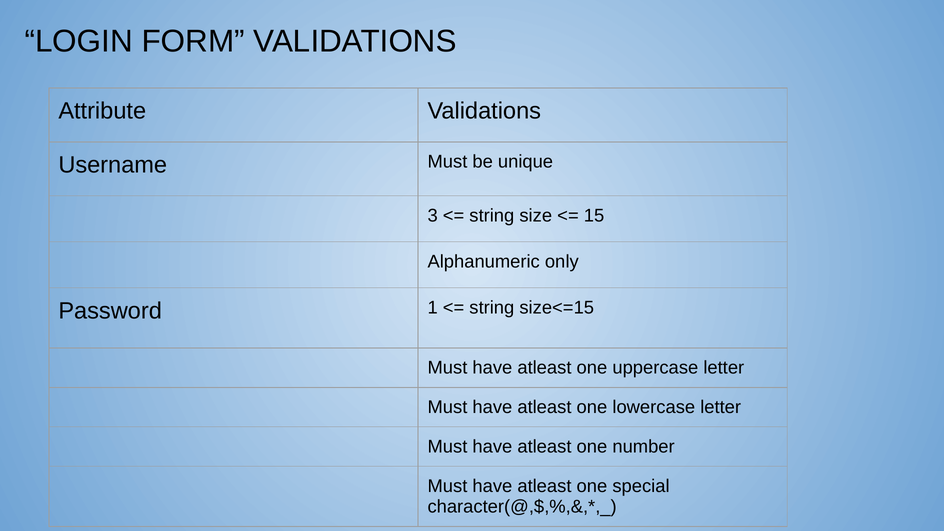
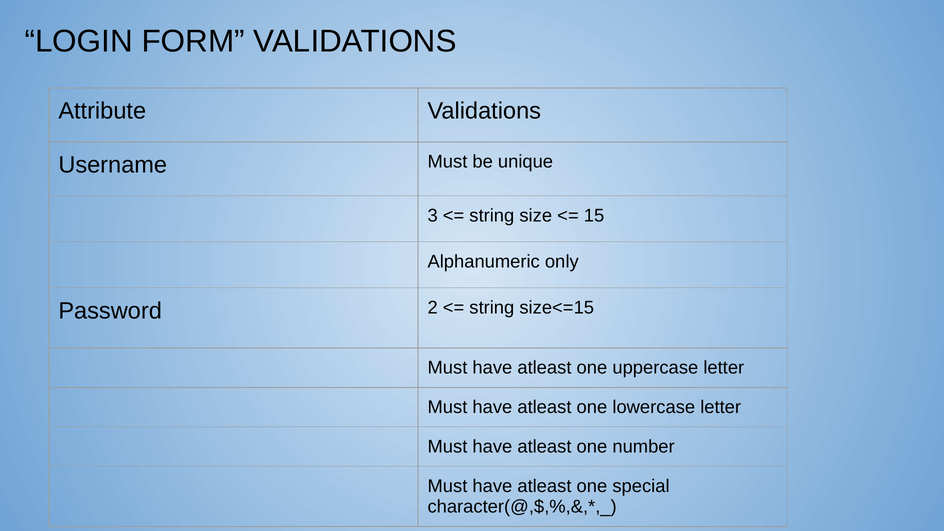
1: 1 -> 2 (433, 308)
